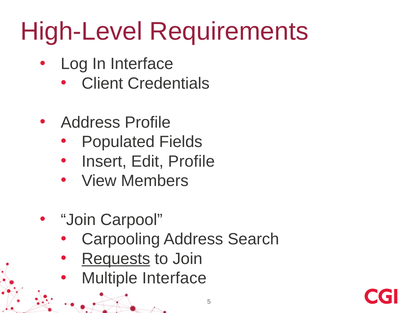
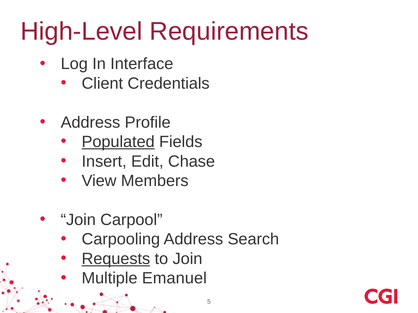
Populated underline: none -> present (118, 142)
Edit Profile: Profile -> Chase (192, 162)
Multiple Interface: Interface -> Emanuel (174, 279)
